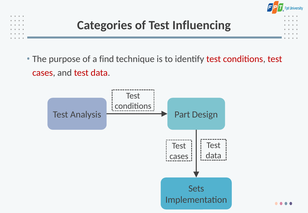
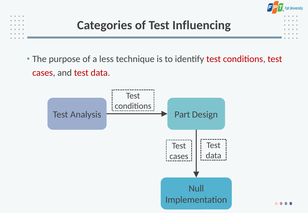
find: find -> less (106, 59)
Sets: Sets -> Null (196, 189)
